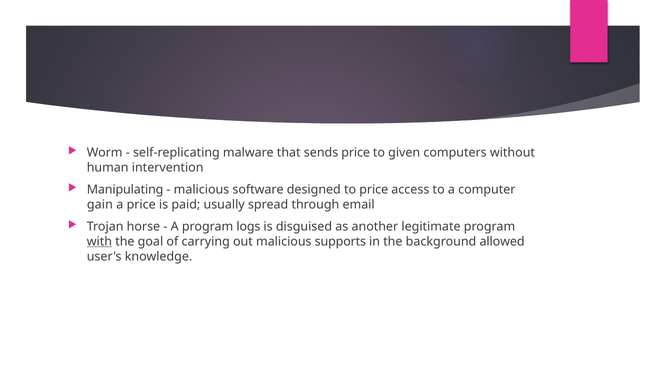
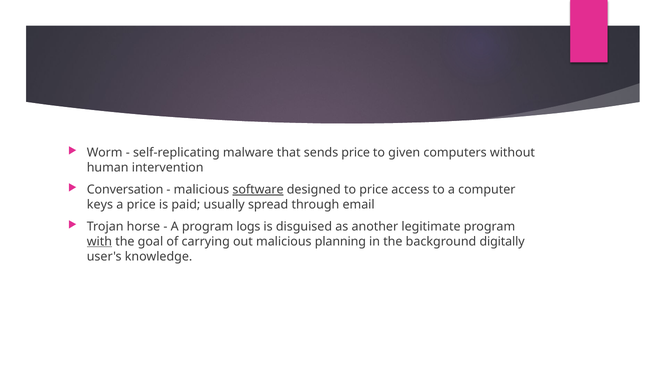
Manipulating: Manipulating -> Conversation (125, 190)
software underline: none -> present (258, 190)
gain: gain -> keys (100, 205)
supports: supports -> planning (340, 242)
allowed: allowed -> digitally (502, 242)
